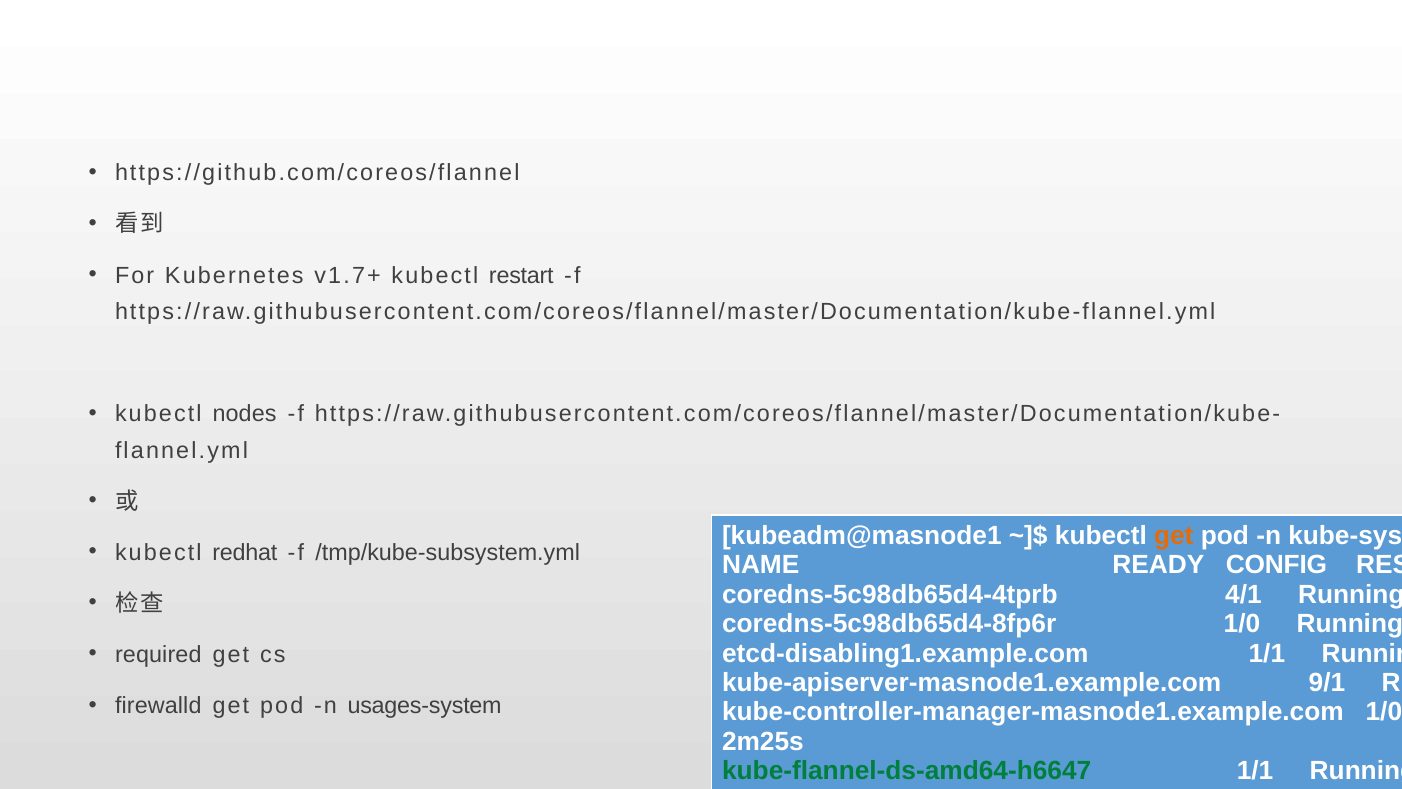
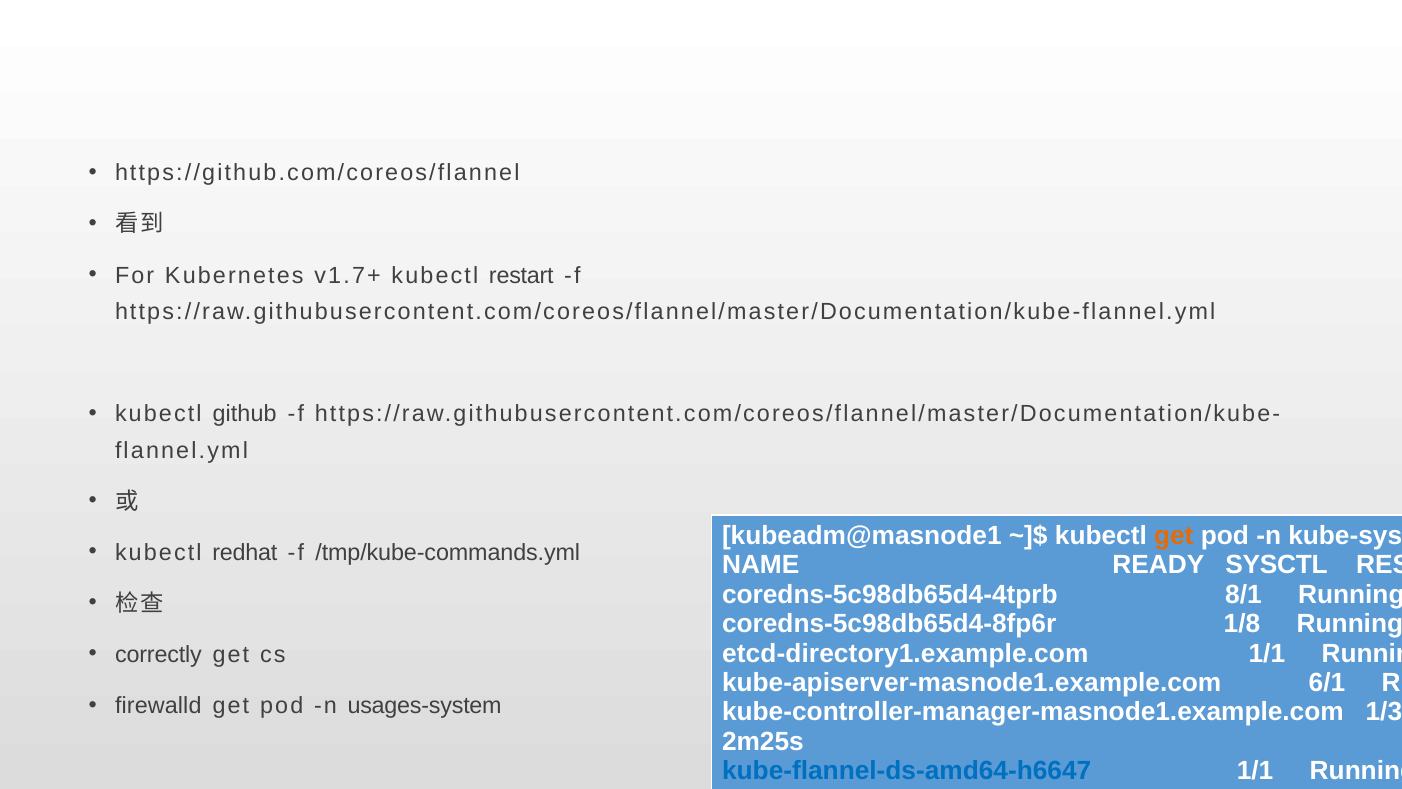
nodes: nodes -> github (245, 414)
/tmp/kube-subsystem.yml: /tmp/kube-subsystem.yml -> /tmp/kube-commands.yml (448, 552)
CONFIG: CONFIG -> SYSCTL (1277, 565)
4/1: 4/1 -> 8/1 (1243, 594)
coredns-5c98db65d4-8fp6r 1/0: 1/0 -> 1/8 (1242, 624)
etcd-disabling1.example.com: etcd-disabling1.example.com -> etcd-directory1.example.com (905, 653)
required: required -> correctly (158, 654)
9/1: 9/1 -> 6/1 (1327, 682)
kube-controller-manager-masnode1.example.com 1/0: 1/0 -> 1/3 (1384, 712)
kube-flannel-ds-amd64-h6647 colour: green -> blue (907, 771)
